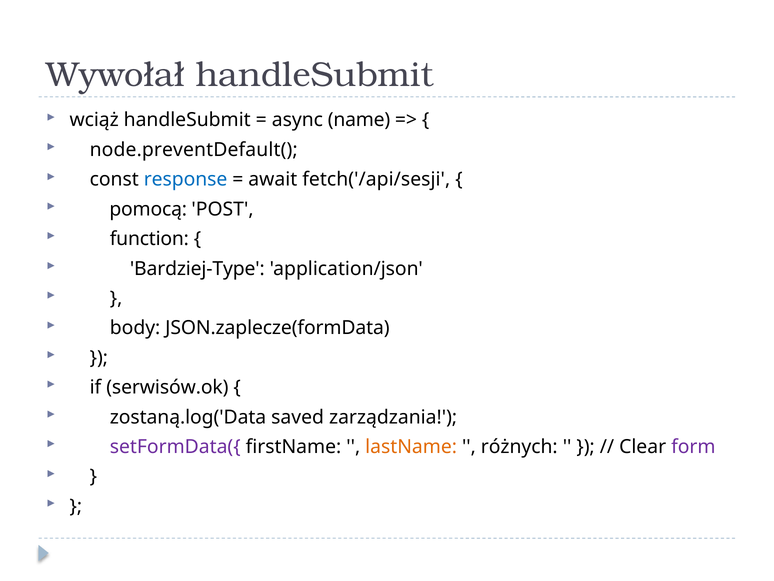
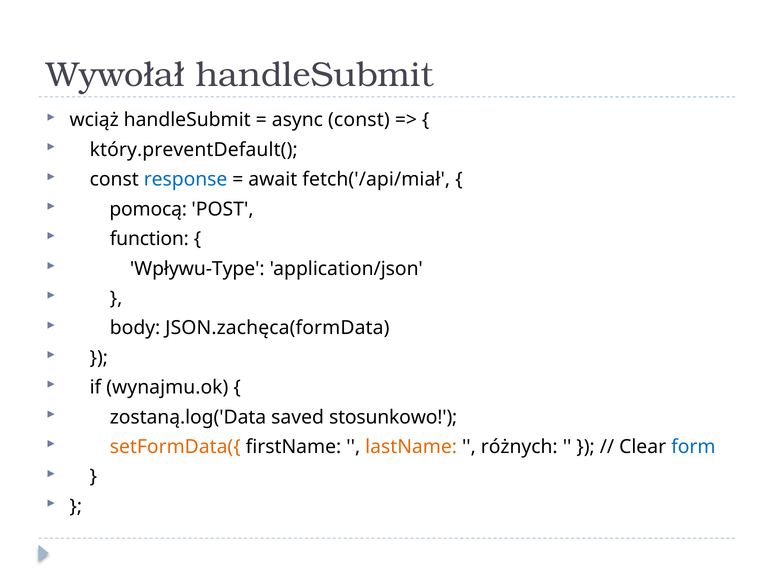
async name: name -> const (359, 120)
node.preventDefault(: node.preventDefault( -> który.preventDefault( (194, 150)
fetch('/api/sesji: fetch('/api/sesji -> fetch('/api/miał (376, 179)
Bardziej-Type: Bardziej-Type -> Wpływu-Type (197, 268)
JSON.zaplecze(formData: JSON.zaplecze(formData -> JSON.zachęca(formData (277, 328)
serwisów.ok: serwisów.ok -> wynajmu.ok (167, 387)
zarządzania: zarządzania -> stosunkowo (393, 417)
setFormData({ colour: purple -> orange (175, 446)
form colour: purple -> blue (693, 446)
